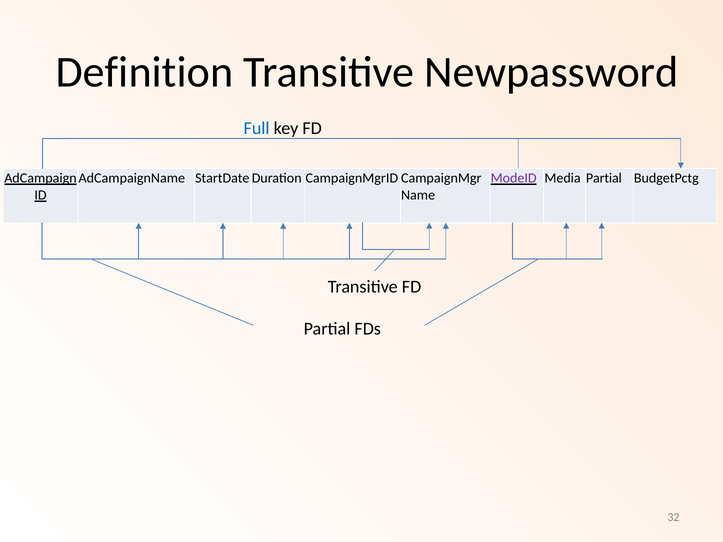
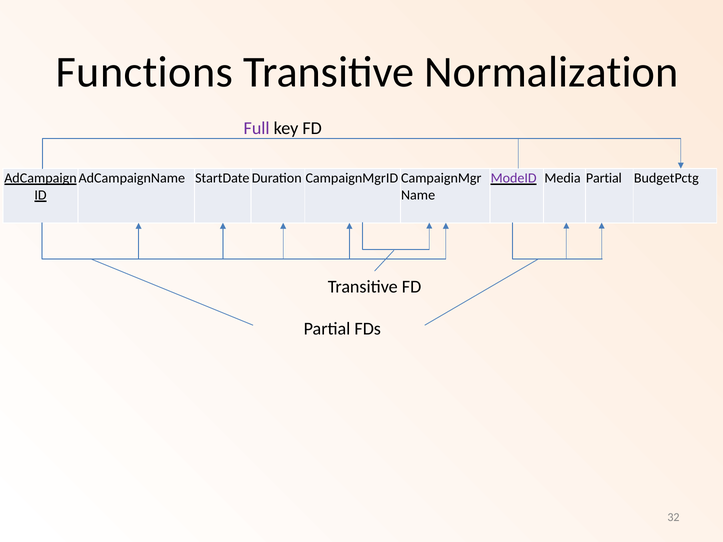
Definition: Definition -> Functions (144, 72)
Newpassword: Newpassword -> Normalization (551, 72)
Full colour: blue -> purple (257, 128)
